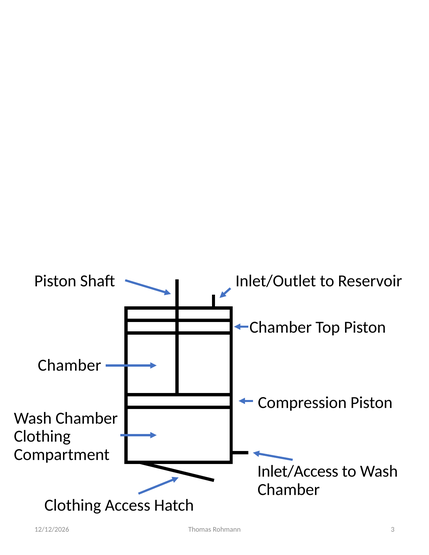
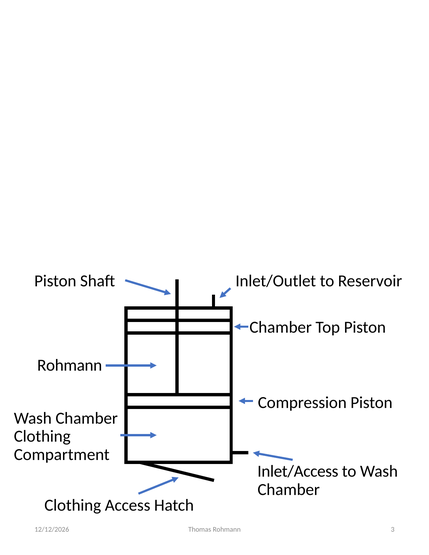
Chamber: Chamber -> Rohmann (70, 365)
